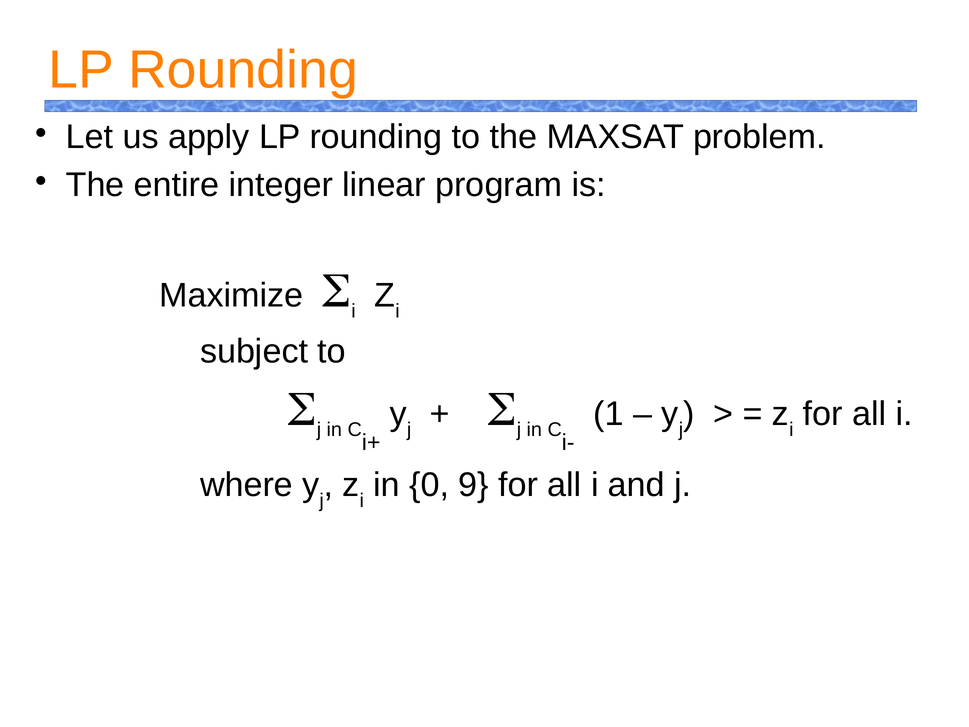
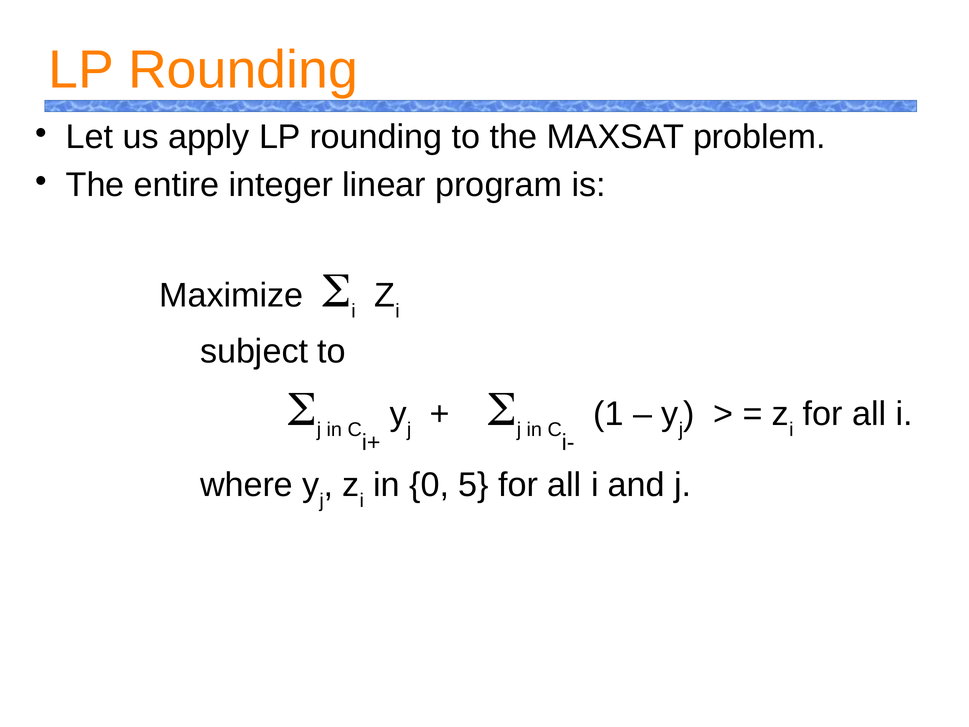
9: 9 -> 5 (474, 484)
